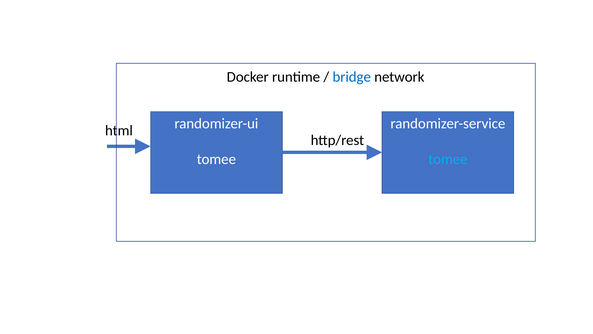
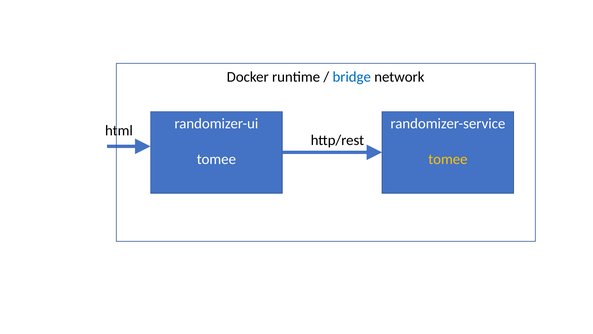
tomee colour: light blue -> yellow (448, 159)
